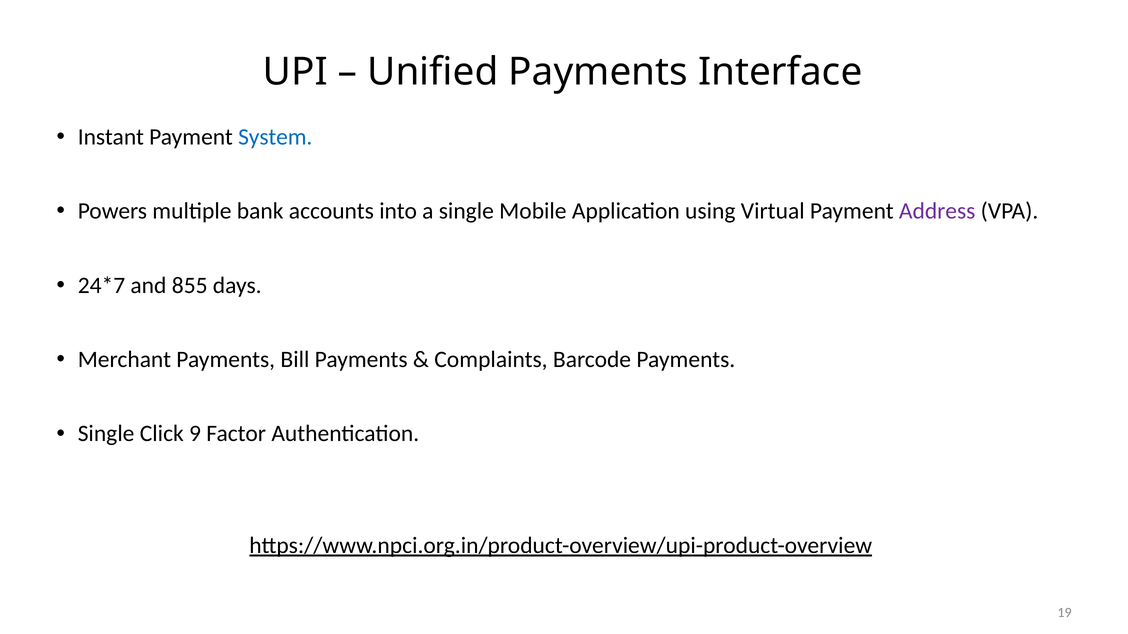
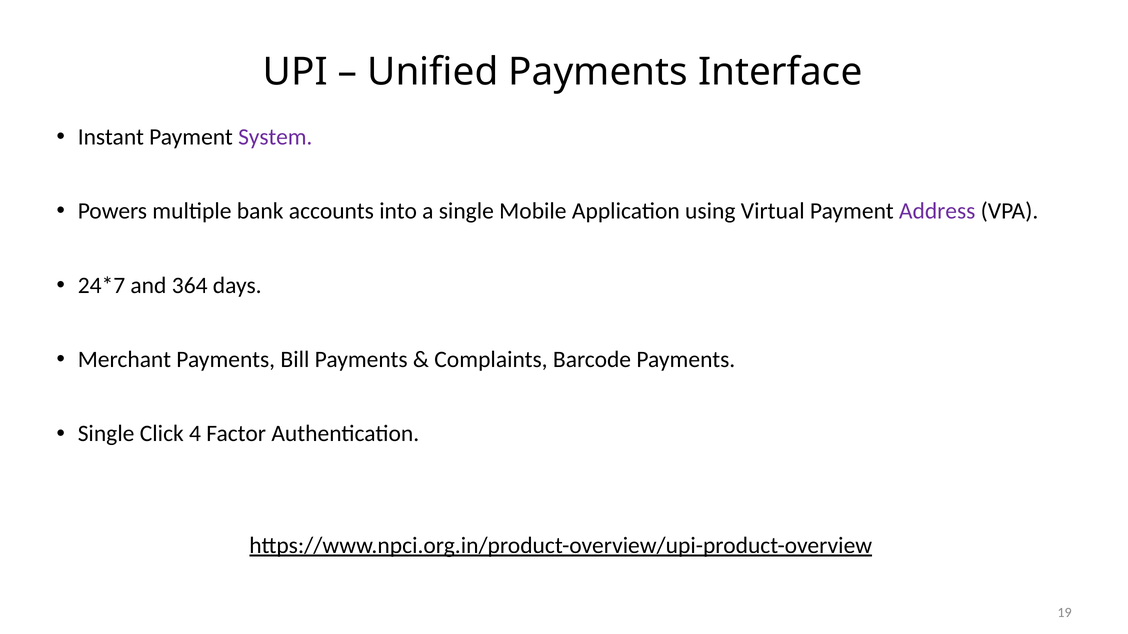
System colour: blue -> purple (275, 137)
855: 855 -> 364 (190, 286)
9: 9 -> 4 (195, 434)
